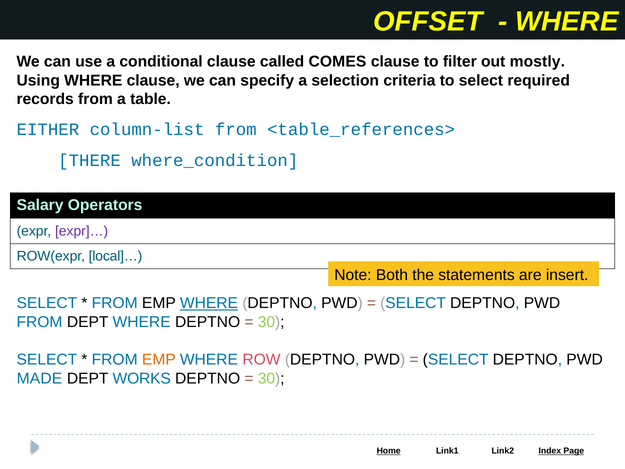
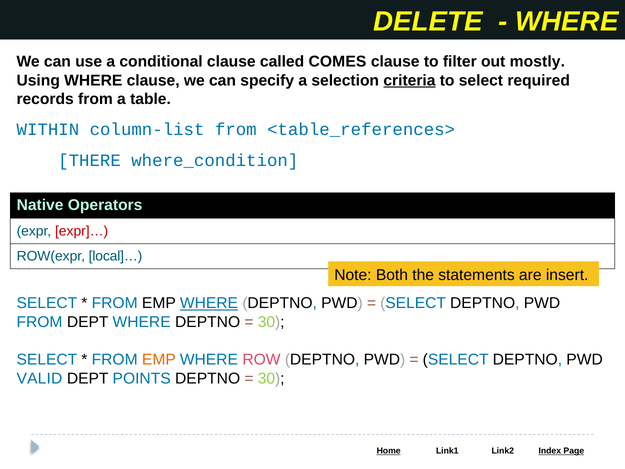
OFFSET: OFFSET -> DELETE (428, 22)
criteria underline: none -> present (409, 80)
EITHER: EITHER -> WITHIN (48, 129)
Salary: Salary -> Native (40, 205)
expr]… colour: purple -> red (82, 231)
MADE: MADE -> VALID (39, 378)
WORKS: WORKS -> POINTS (142, 378)
